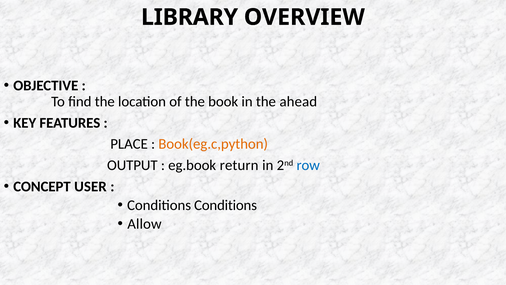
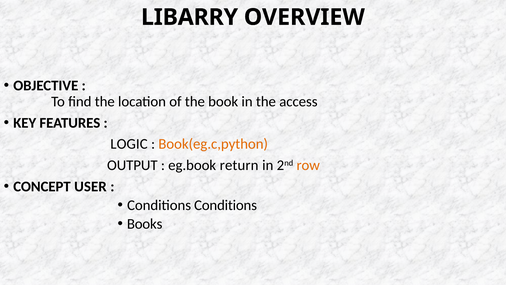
LIBRARY: LIBRARY -> LIBARRY (190, 17)
ahead: ahead -> access (298, 101)
PLACE: PLACE -> LOGIC (129, 144)
row colour: blue -> orange (308, 165)
Allow: Allow -> Books (145, 223)
